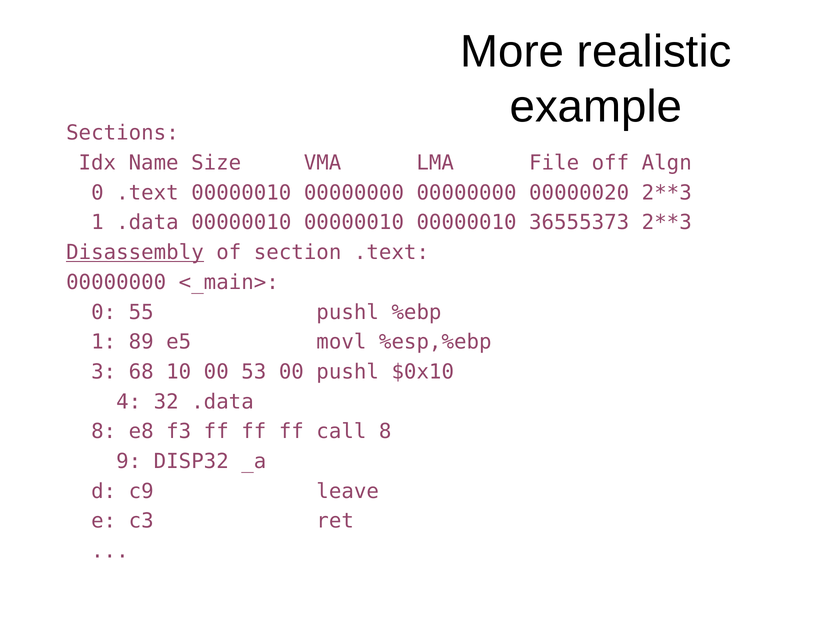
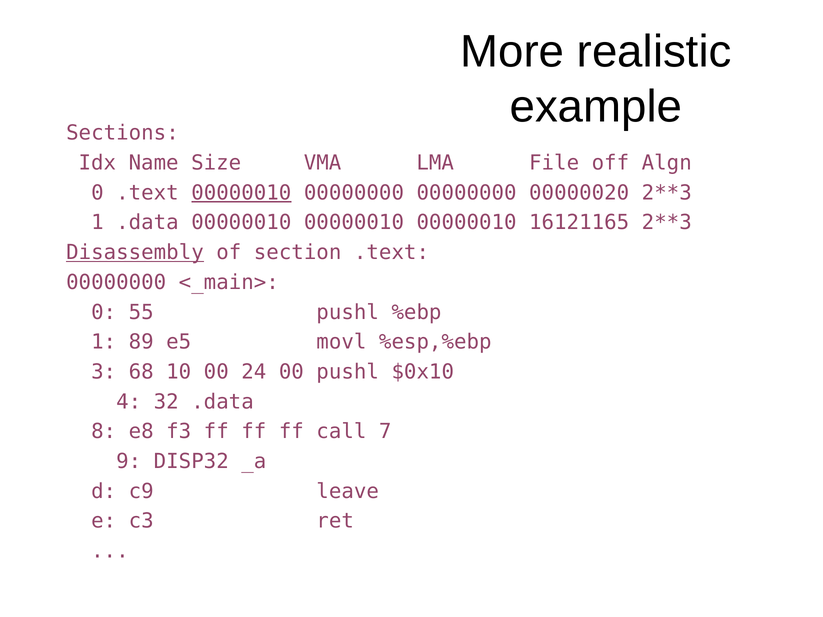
00000010 underline: none -> present (241, 193)
36555373: 36555373 -> 16121165 (579, 223)
53: 53 -> 24 (254, 372)
call 8: 8 -> 7 (385, 432)
